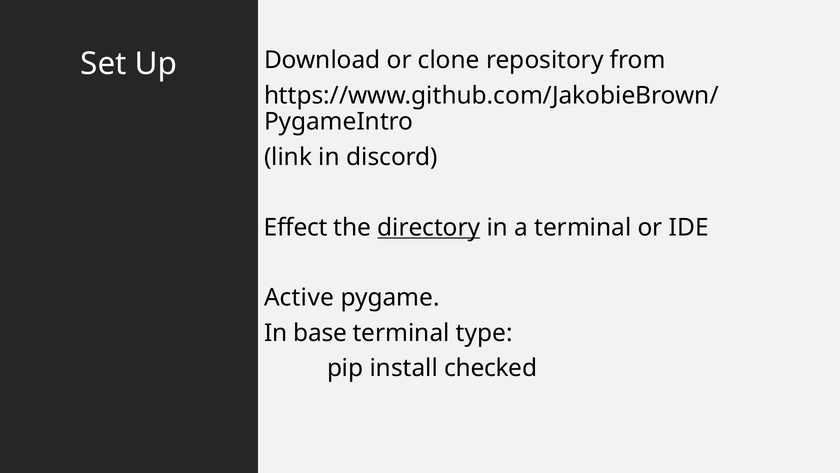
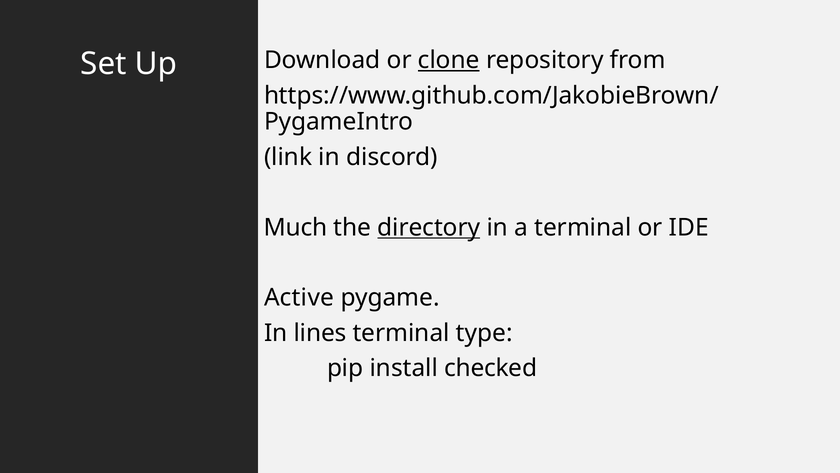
clone underline: none -> present (449, 60)
Effect: Effect -> Much (296, 227)
base: base -> lines (320, 333)
